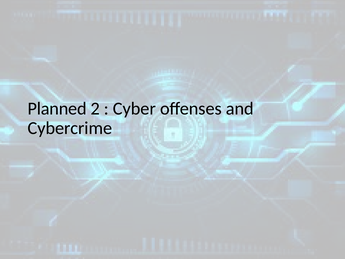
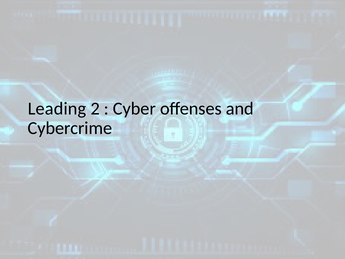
Planned: Planned -> Leading (57, 108)
